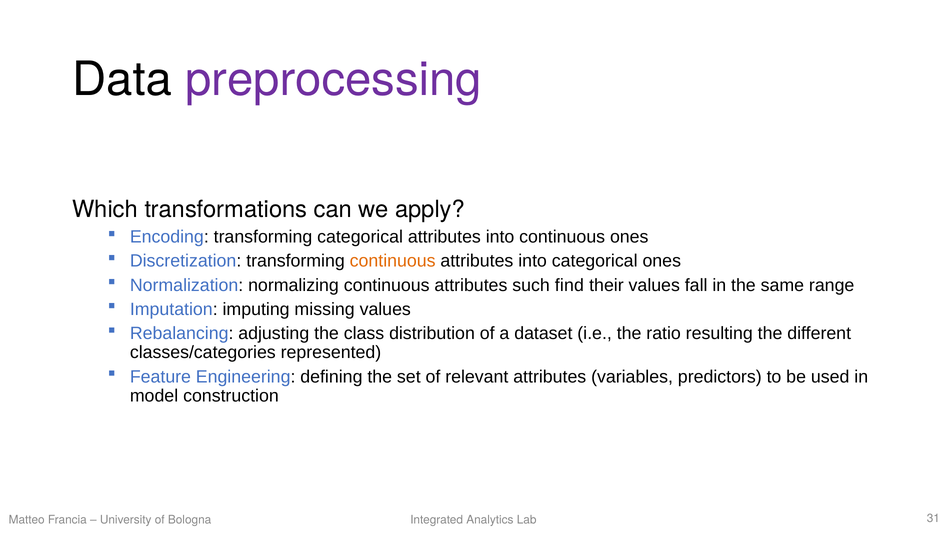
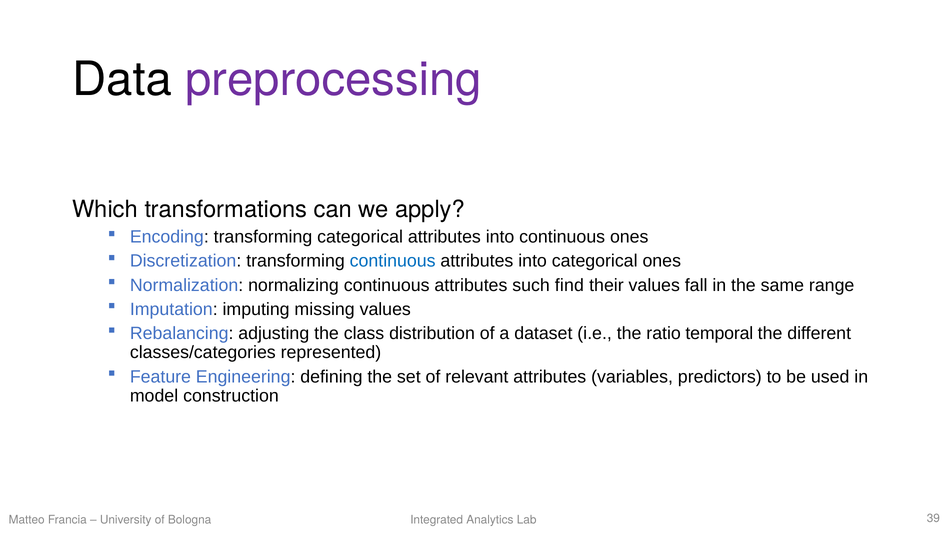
continuous colour: orange -> blue (393, 261)
resulting: resulting -> temporal (719, 333)
31: 31 -> 39 (933, 518)
